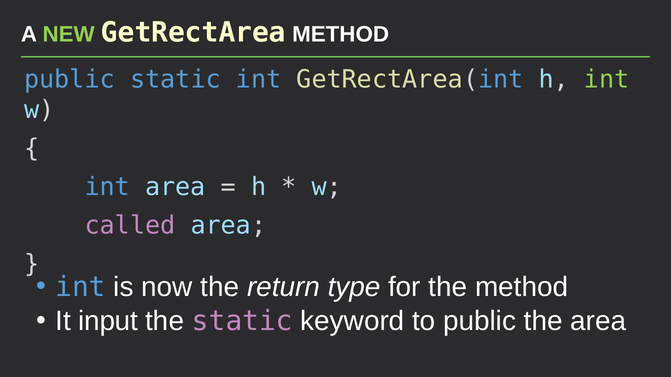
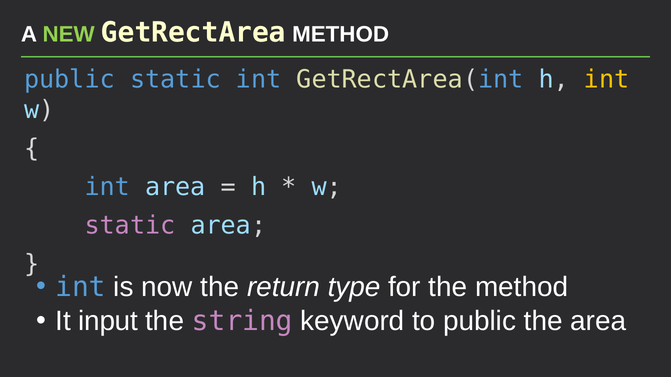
int colour: light green -> yellow (607, 80)
called: called -> static (130, 226)
the static: static -> string (242, 322)
